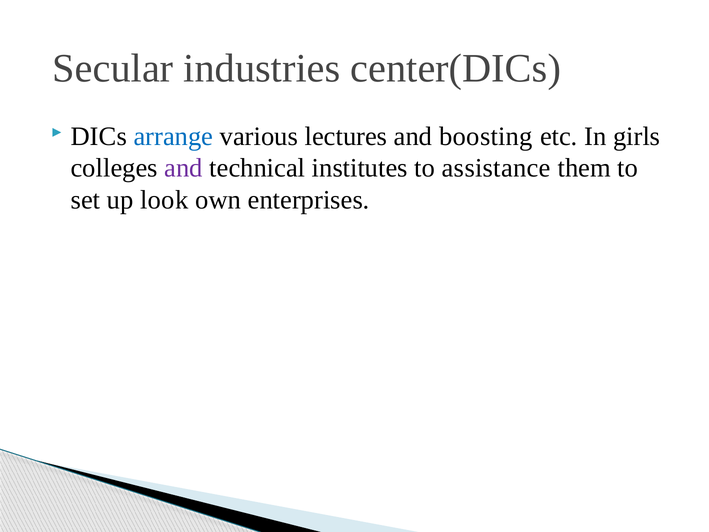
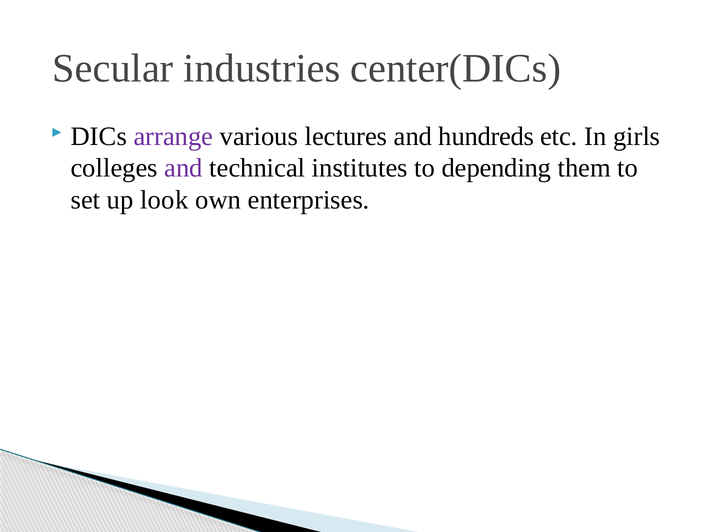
arrange colour: blue -> purple (173, 136)
boosting: boosting -> hundreds (486, 136)
assistance: assistance -> depending (496, 168)
